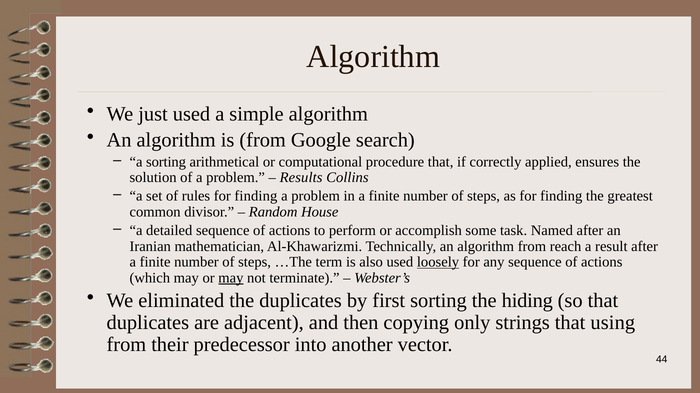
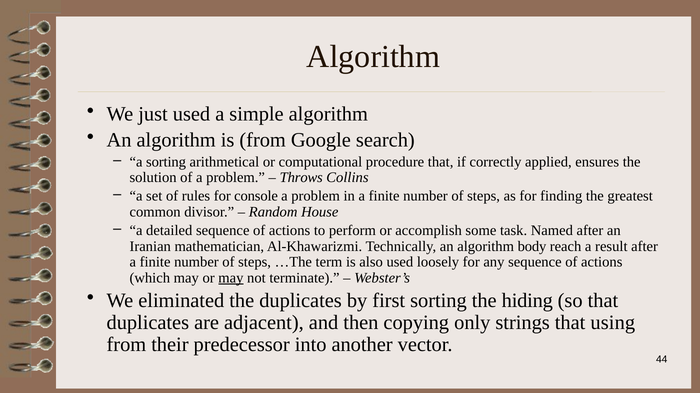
Results: Results -> Throws (301, 178)
rules for finding: finding -> console (256, 197)
algorithm from: from -> body (532, 247)
loosely underline: present -> none (438, 262)
